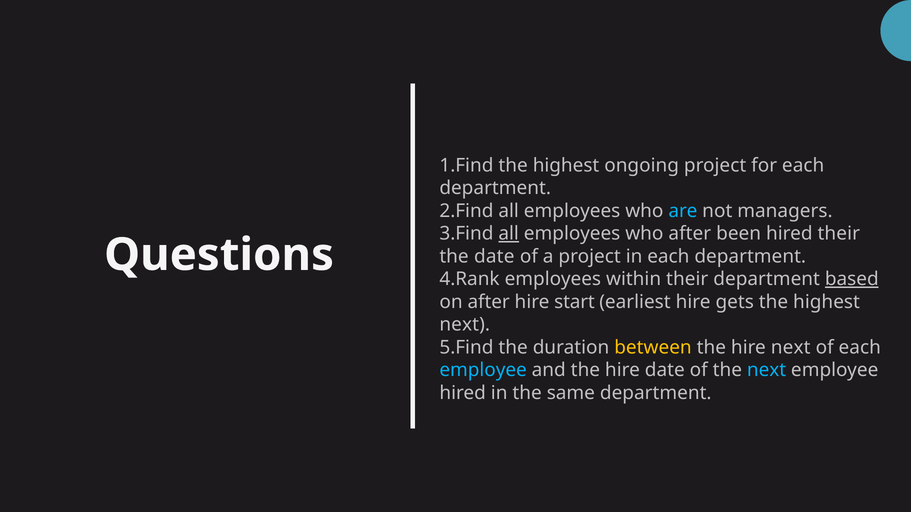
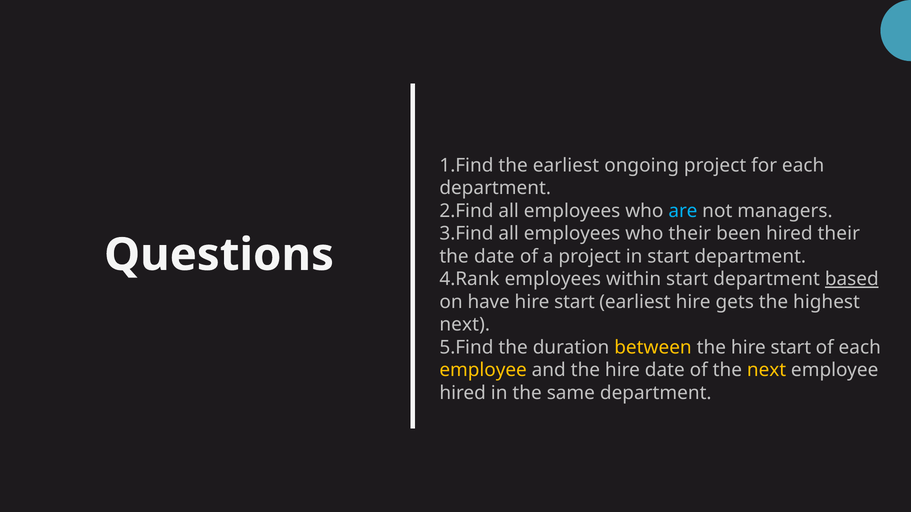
highest: highest -> earliest (566, 165)
all underline: present -> none (509, 234)
who after: after -> their (690, 234)
in each: each -> start (668, 257)
within their: their -> start (687, 279)
on after: after -> have (489, 302)
the hire next: next -> start (791, 348)
employee colour: light blue -> yellow (483, 370)
next colour: light blue -> yellow (767, 370)
